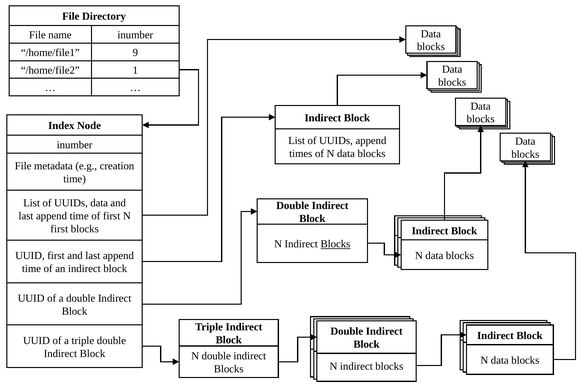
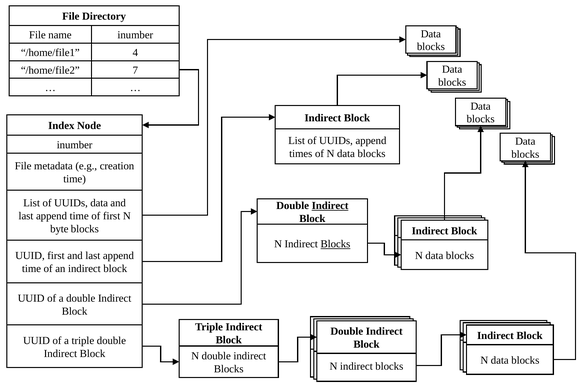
9: 9 -> 4 (135, 53)
1: 1 -> 7 (135, 70)
Indirect underline: none -> present (330, 206)
first: first -> byte (59, 229)
